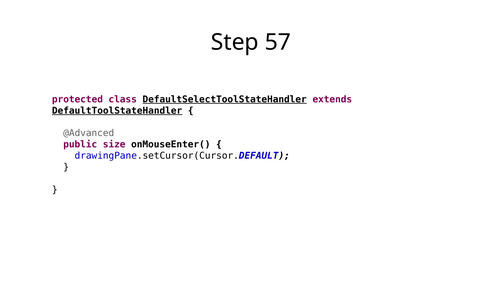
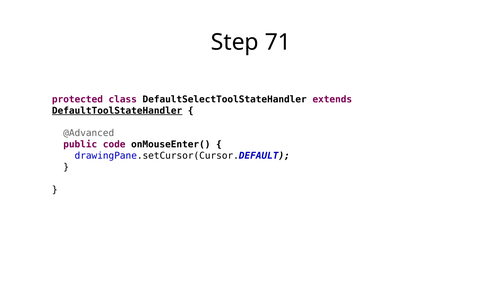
57: 57 -> 71 (278, 42)
DefaultSelectToolStateHandler underline: present -> none (225, 99)
size: size -> code (114, 145)
